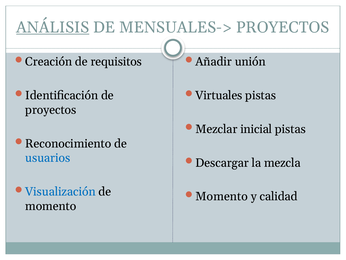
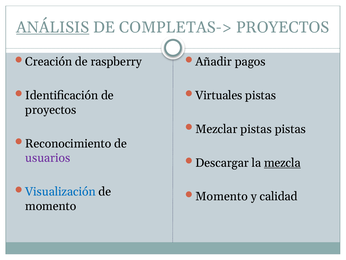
MENSUALES->: MENSUALES-> -> COMPLETAS-> (176, 27)
requisitos: requisitos -> raspberry (116, 62)
unión: unión -> pagos (250, 62)
Mezclar inicial: inicial -> pistas (256, 129)
usuarios colour: blue -> purple (48, 158)
mezcla underline: none -> present (282, 163)
